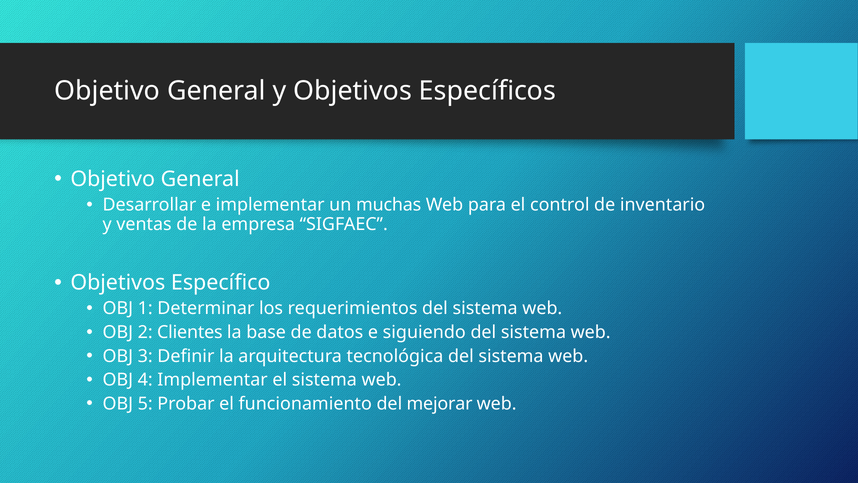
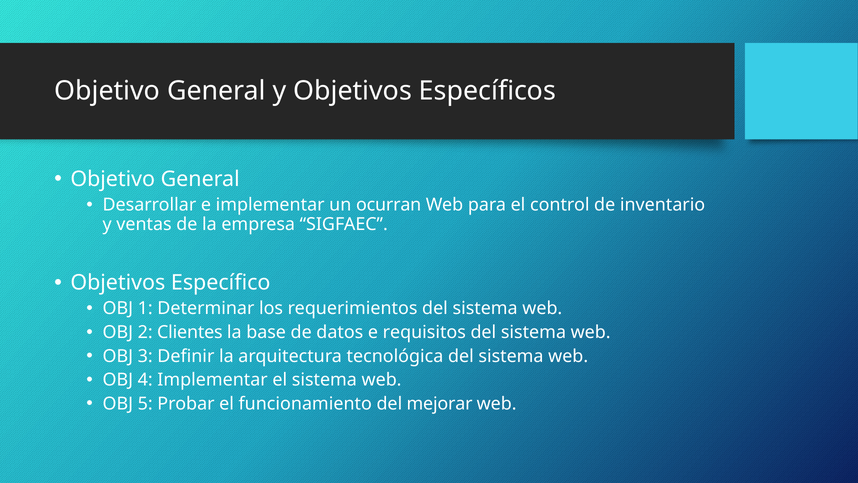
muchas: muchas -> ocurran (389, 205)
siguiendo: siguiendo -> requisitos (424, 332)
